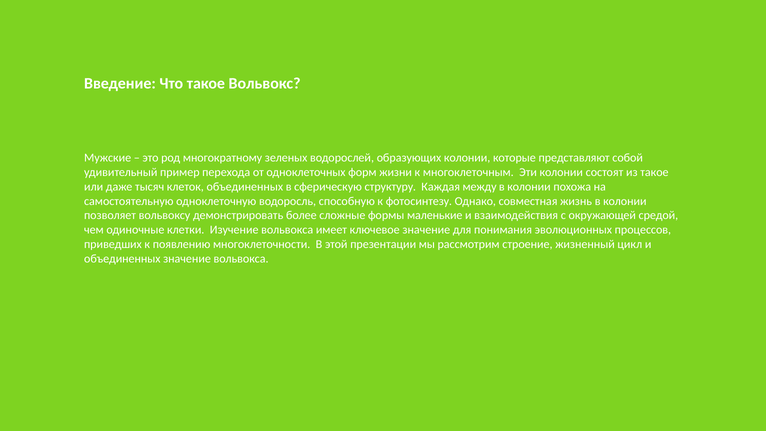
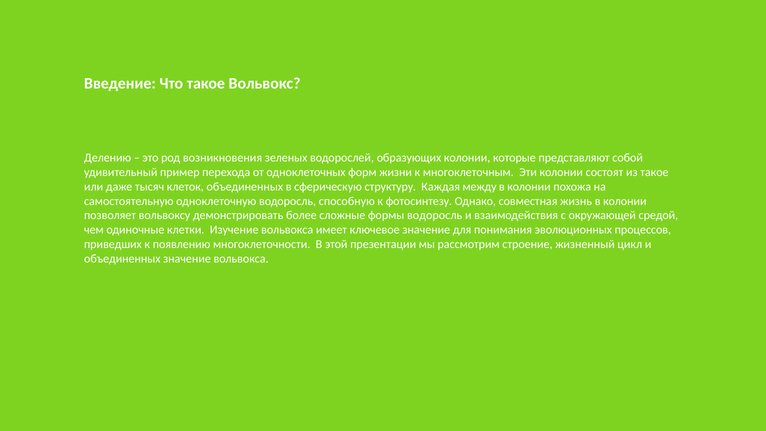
Мужские: Мужские -> Делению (108, 158)
многократному: многократному -> возникновения (223, 158)
формы маленькие: маленькие -> водоросль (435, 215)
